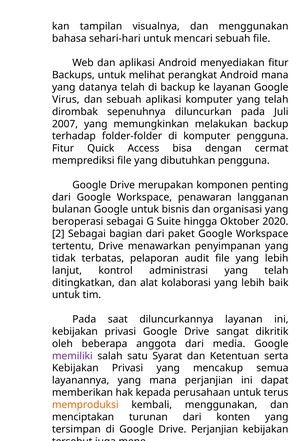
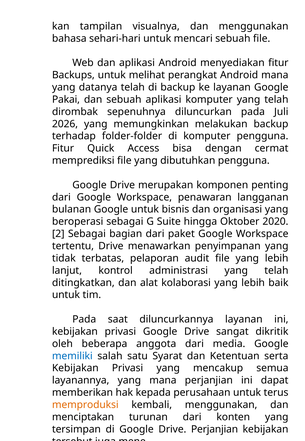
Virus: Virus -> Pakai (66, 99)
2007: 2007 -> 2026 (65, 124)
memiliki colour: purple -> blue (72, 356)
